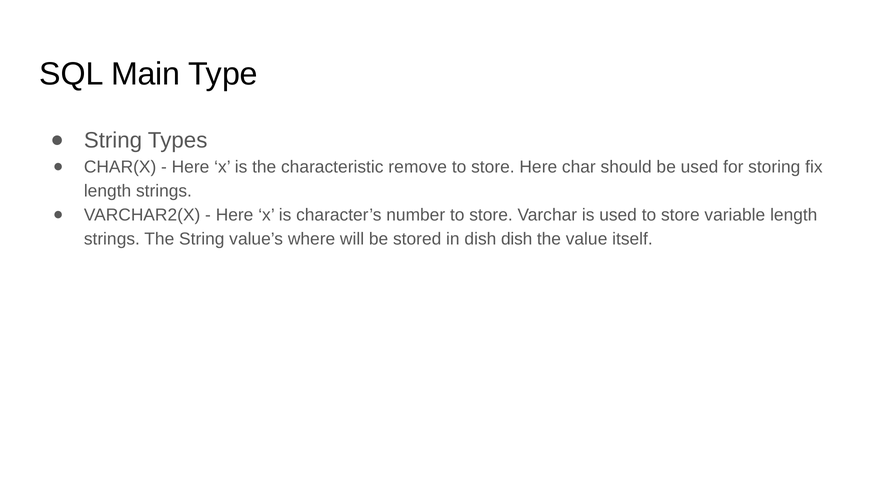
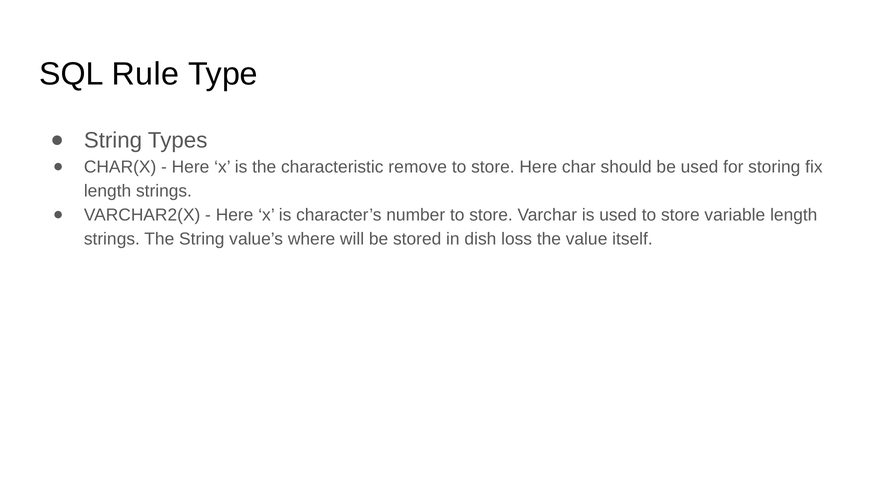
Main: Main -> Rule (145, 74)
dish dish: dish -> loss (517, 239)
